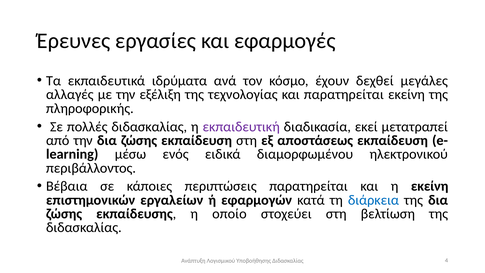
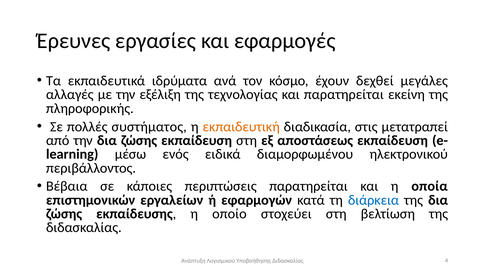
πολλές διδασκαλίας: διδασκαλίας -> συστήματος (149, 127)
εκπαιδευτική colour: purple -> orange (241, 127)
εκεί: εκεί -> στις (366, 127)
η εκείνη: εκείνη -> οποία (430, 186)
